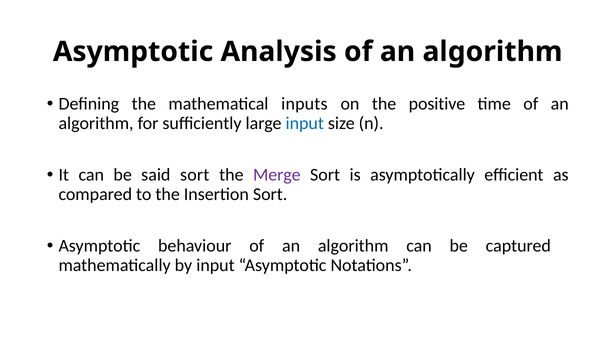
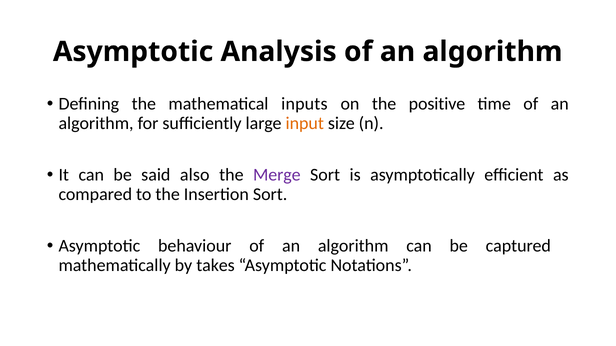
input colour: blue -> orange (305, 124)
said sort: sort -> also (195, 175)
by input: input -> takes (216, 266)
